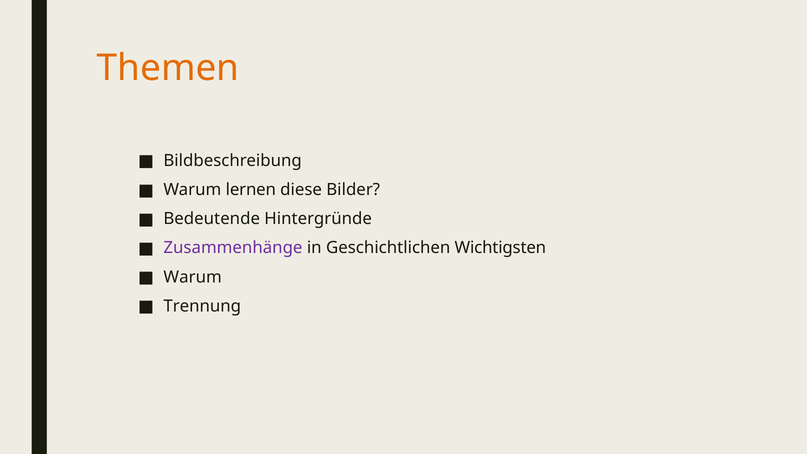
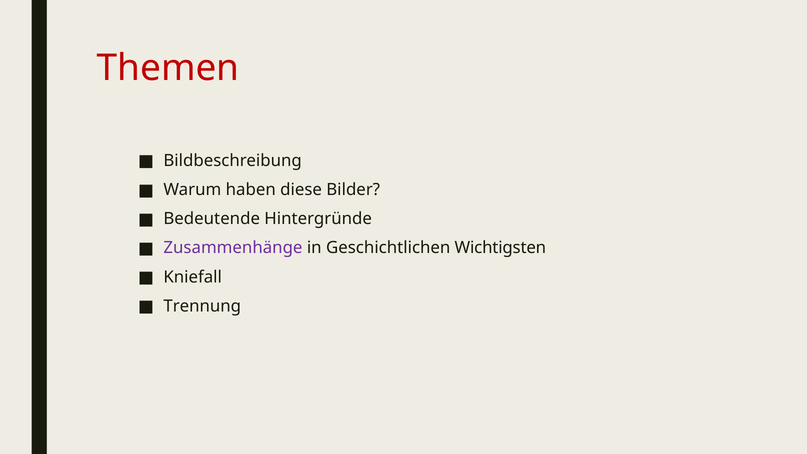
Themen colour: orange -> red (168, 68)
lernen: lernen -> haben (251, 190)
Warum: Warum -> Kniefall (193, 277)
